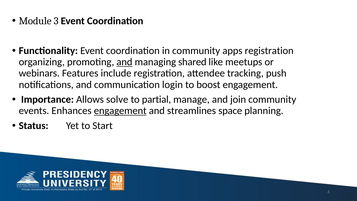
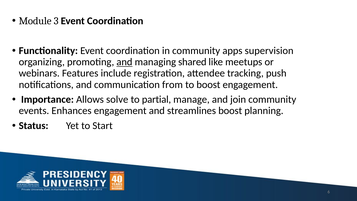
apps registration: registration -> supervision (269, 51)
login: login -> from (172, 84)
engagement underline: present -> none (120, 111)
streamlines space: space -> boost (230, 111)
